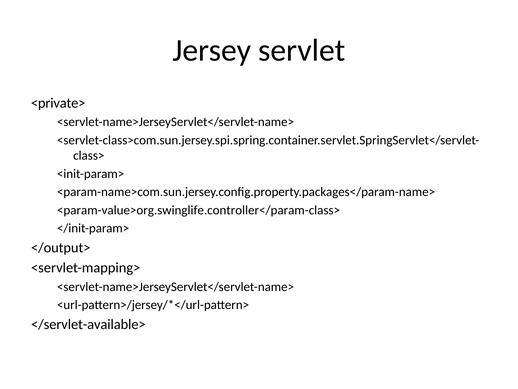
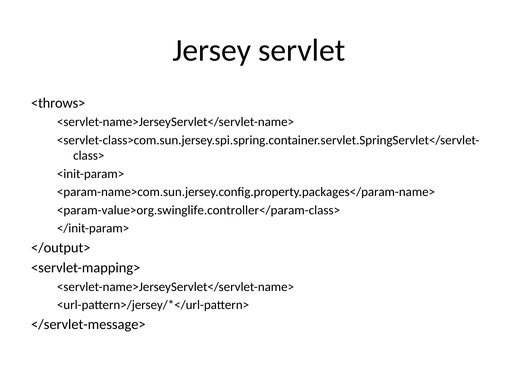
<private>: <private> -> <throws> (58, 103)
</servlet-available>: </servlet-available> -> </servlet-message> (88, 324)
